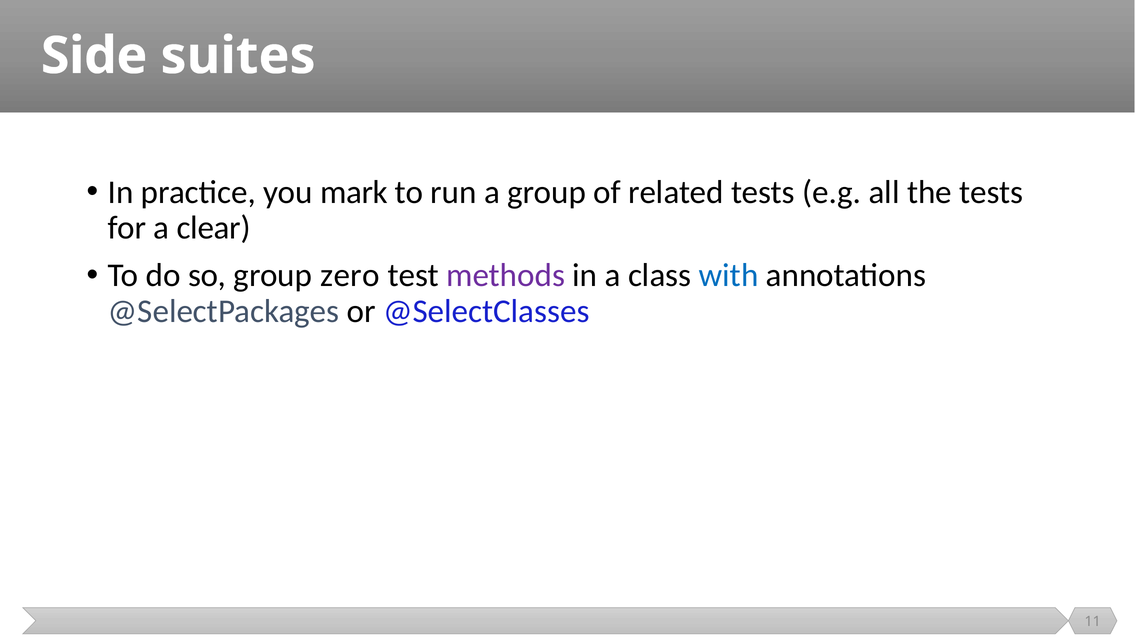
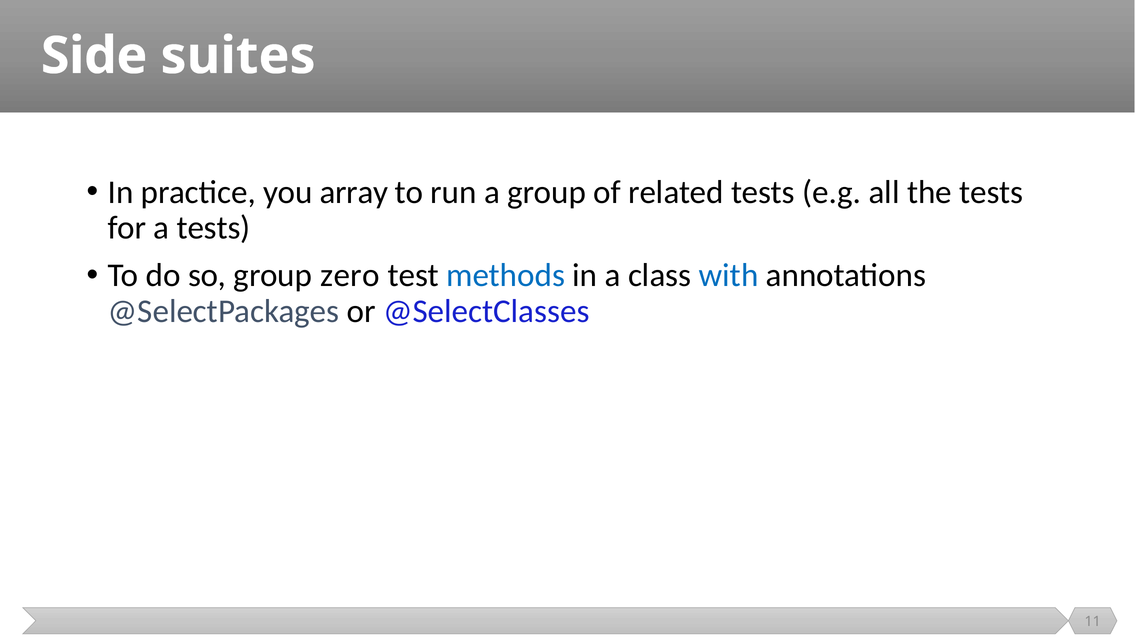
mark: mark -> array (354, 192)
a clear: clear -> tests (214, 228)
methods colour: purple -> blue (506, 275)
